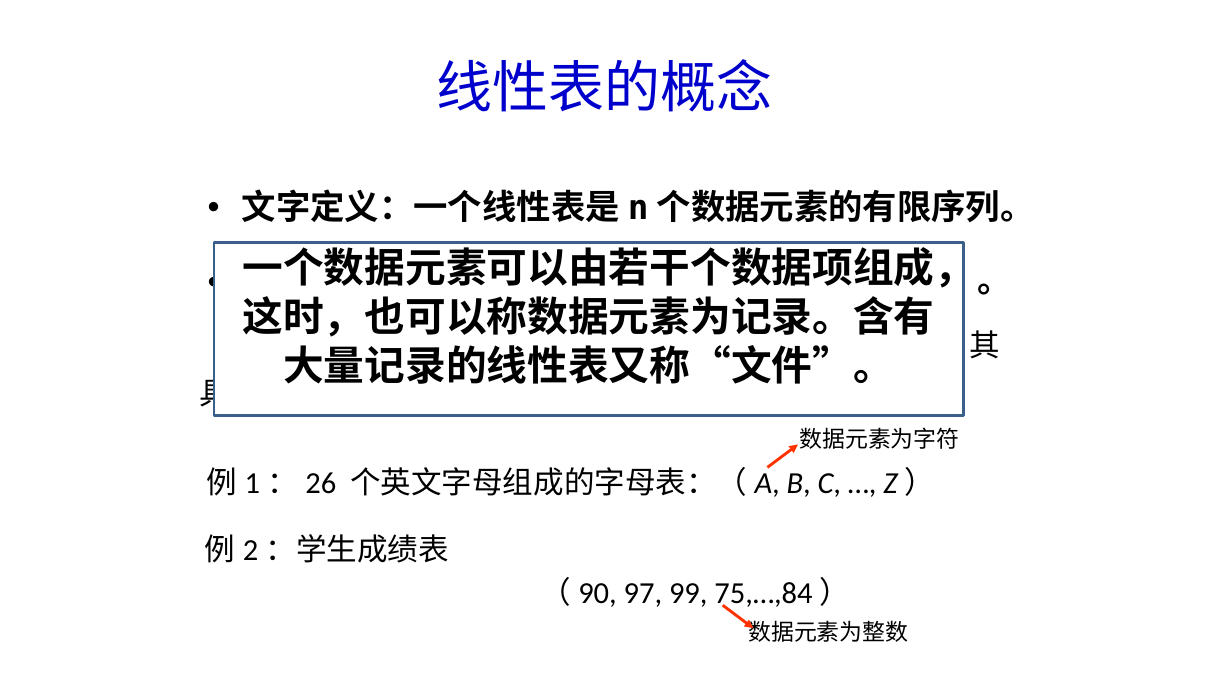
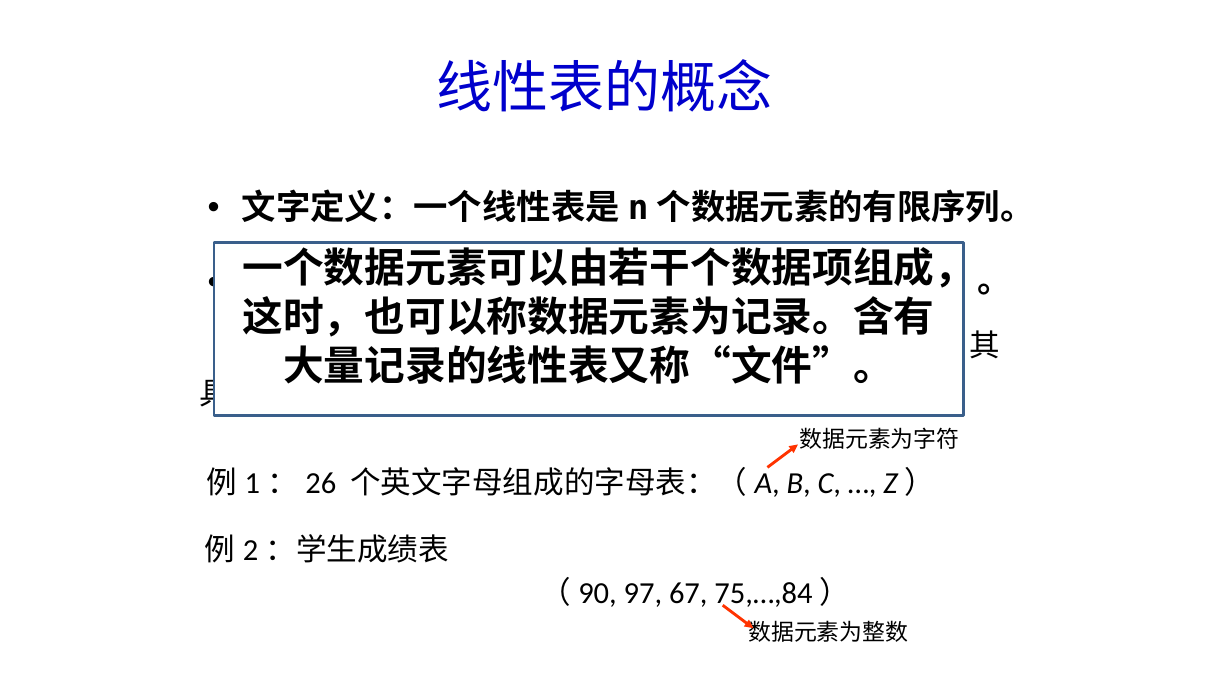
99: 99 -> 67 (688, 593)
